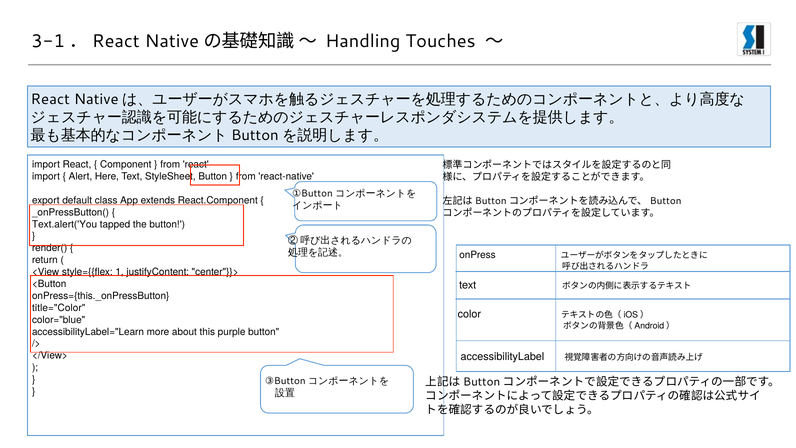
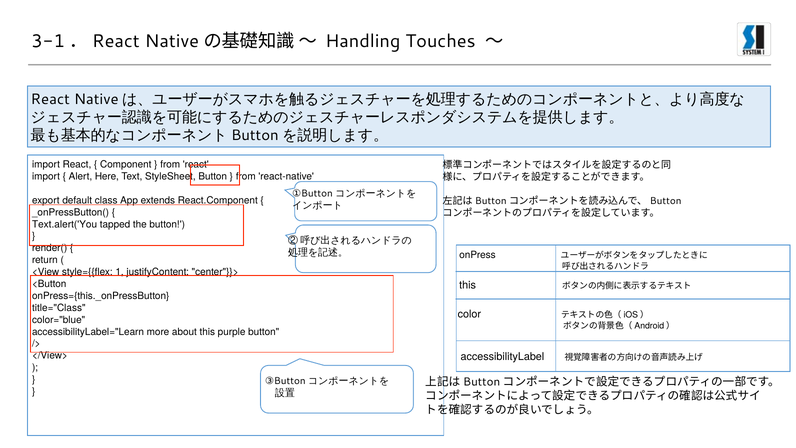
text: text -> this (468, 285)
title="Color: title="Color -> title="Class (59, 308)
